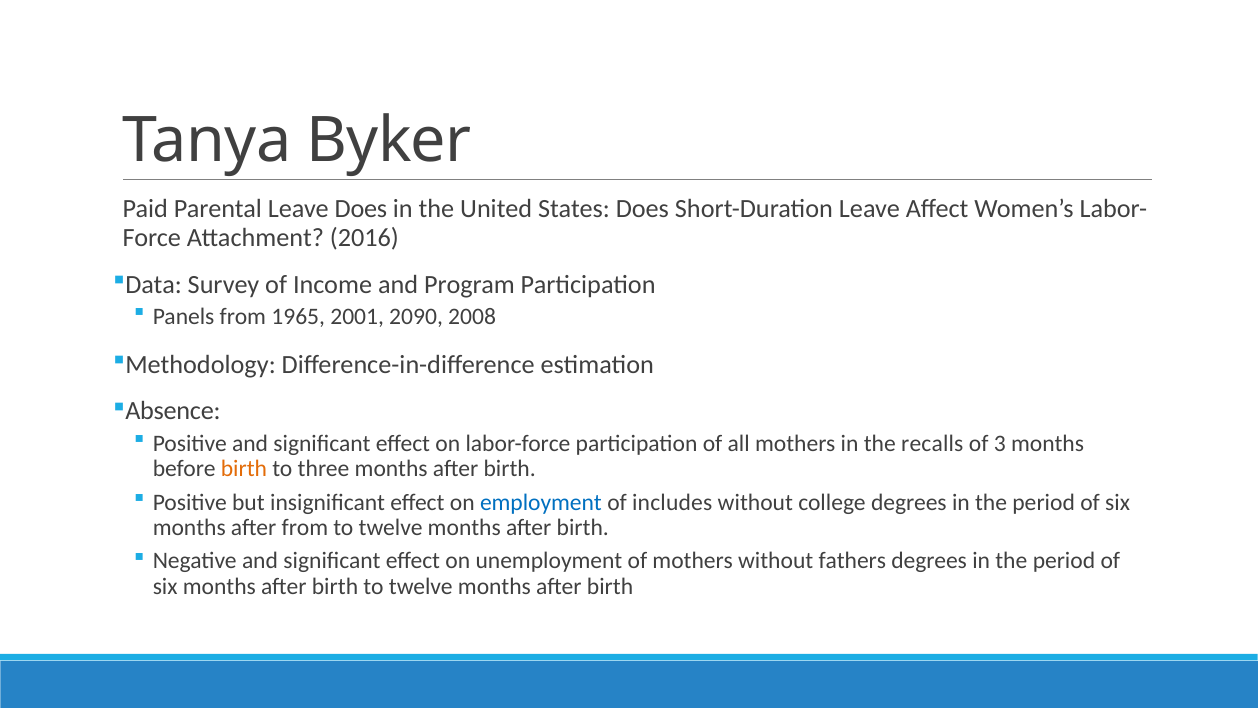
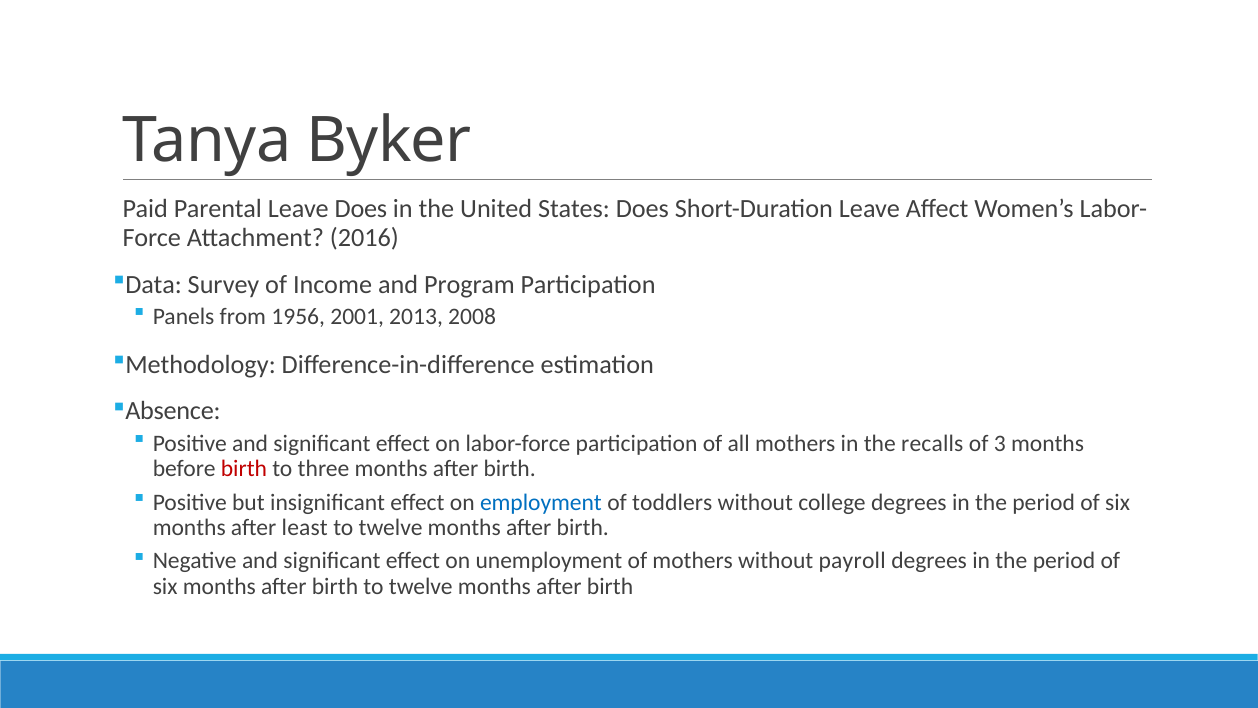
1965: 1965 -> 1956 (298, 316)
2090: 2090 -> 2013 (416, 316)
birth colour: orange -> red (244, 469)
includes: includes -> toddlers (672, 502)
after from: from -> least (305, 527)
fathers: fathers -> payroll (852, 561)
